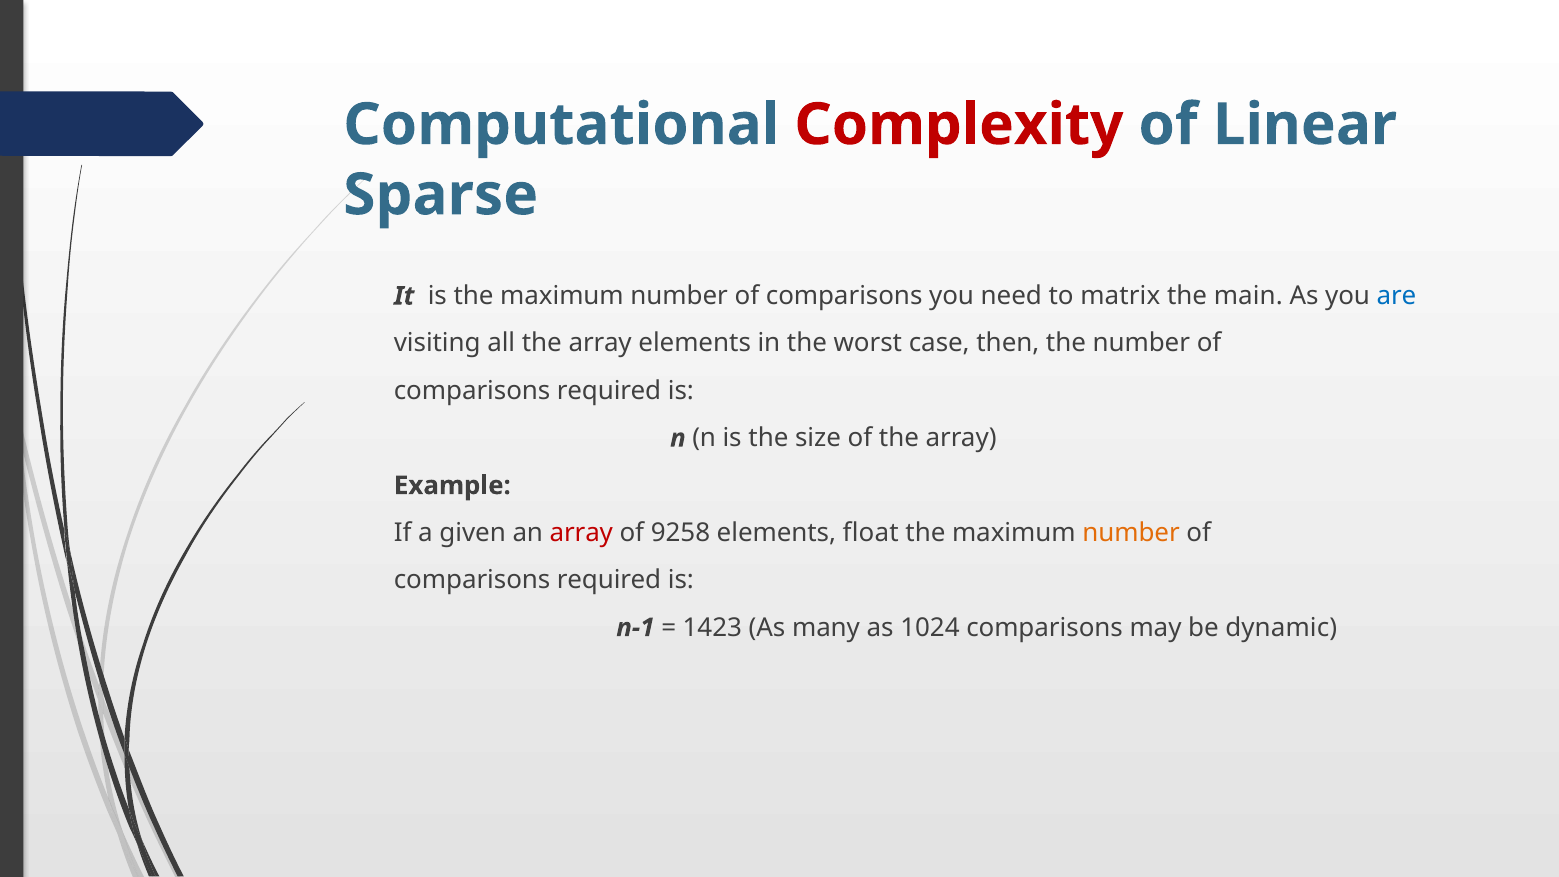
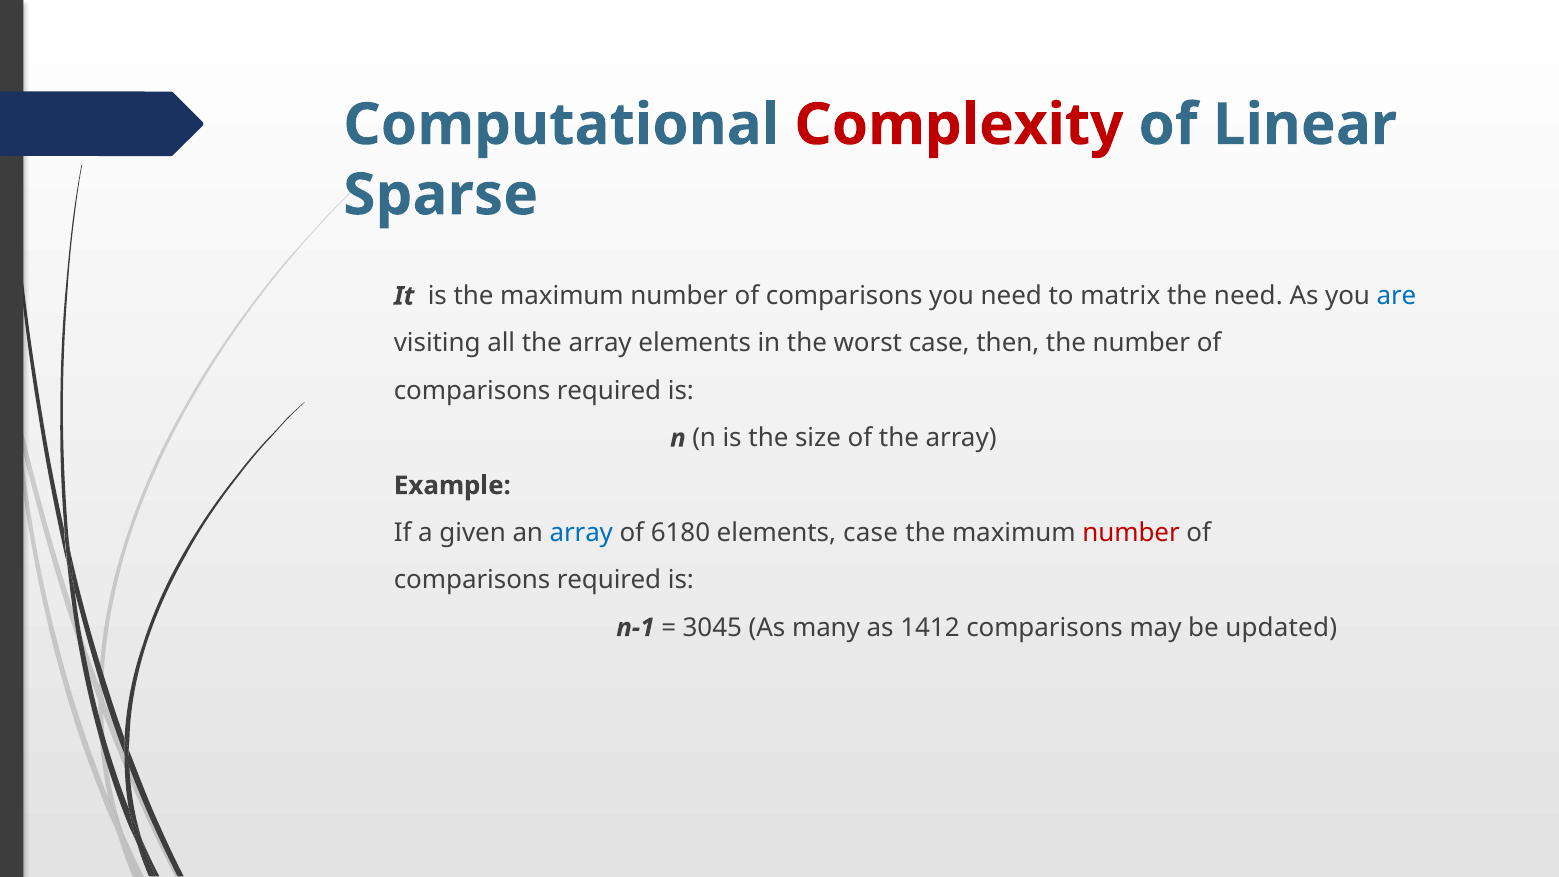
the main: main -> need (1248, 296)
array colour: red -> blue (581, 533)
9258: 9258 -> 6180 (680, 533)
elements float: float -> case (871, 533)
number colour: orange -> red (1131, 533)
1423: 1423 -> 3045 (712, 628)
1024: 1024 -> 1412 (930, 628)
dynamic: dynamic -> updated (1281, 628)
